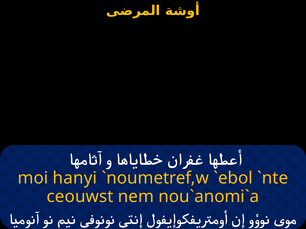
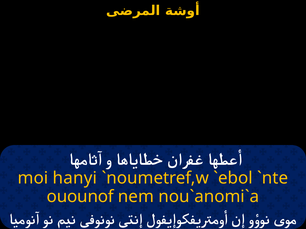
ceouwst: ceouwst -> ouounof (80, 197)
